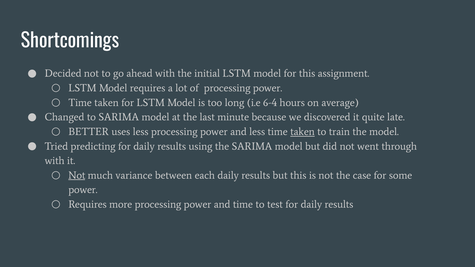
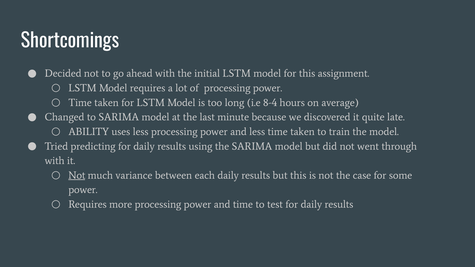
6-4: 6-4 -> 8-4 (270, 103)
BETTER: BETTER -> ABILITY (89, 132)
taken underline: present -> none (302, 132)
